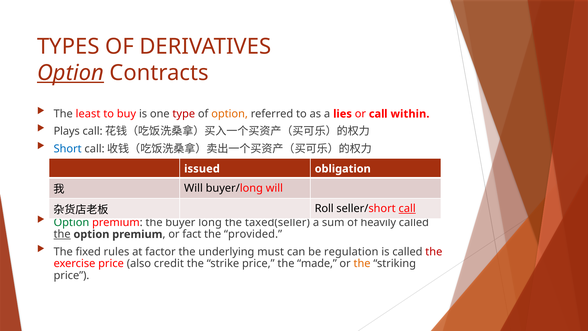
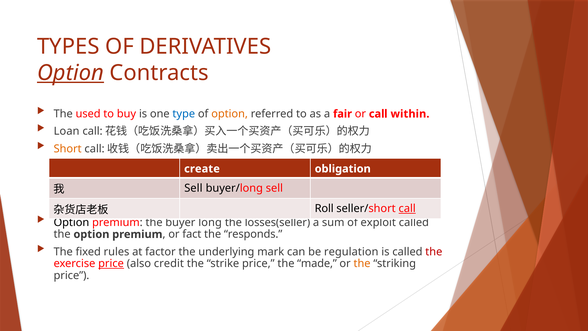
least: least -> used (88, 114)
type colour: red -> blue (184, 114)
lies: lies -> fair (343, 114)
Plays: Plays -> Loan (67, 131)
Short colour: blue -> orange (68, 149)
issued: issued -> create (202, 169)
Will: Will -> Sell (193, 188)
buyer/long will: will -> sell (274, 188)
Option colour: green -> black (71, 222)
taxed(seller: taxed(seller -> losses(seller (277, 222)
heavily: heavily -> exploit (378, 222)
the underline: present -> none (62, 234)
provided: provided -> responds (253, 234)
must: must -> mark (271, 252)
price underline: none -> present (111, 263)
